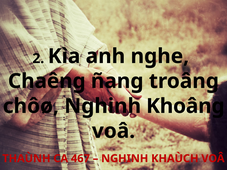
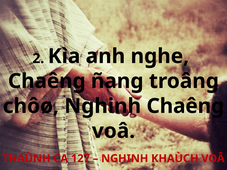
Nghinh Khoâng: Khoâng -> Chaêng (185, 106)
467: 467 -> 127 (80, 159)
